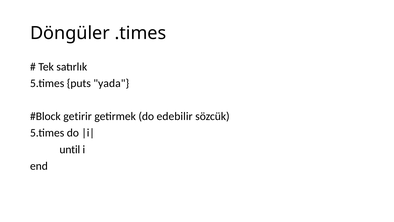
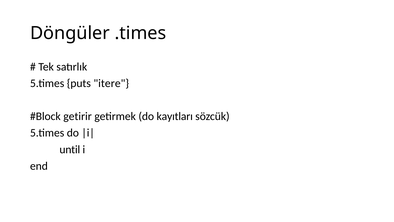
yada: yada -> itere (111, 83)
edebilir: edebilir -> kayıtları (175, 116)
